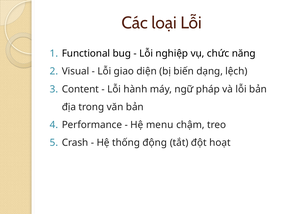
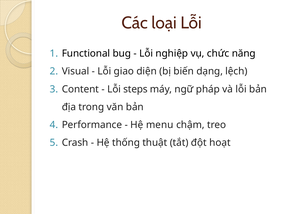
hành: hành -> steps (135, 89)
động: động -> thuật (155, 142)
